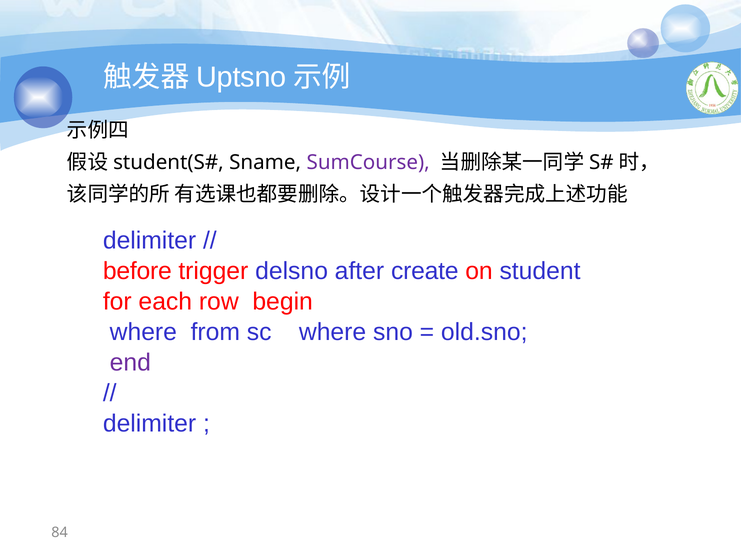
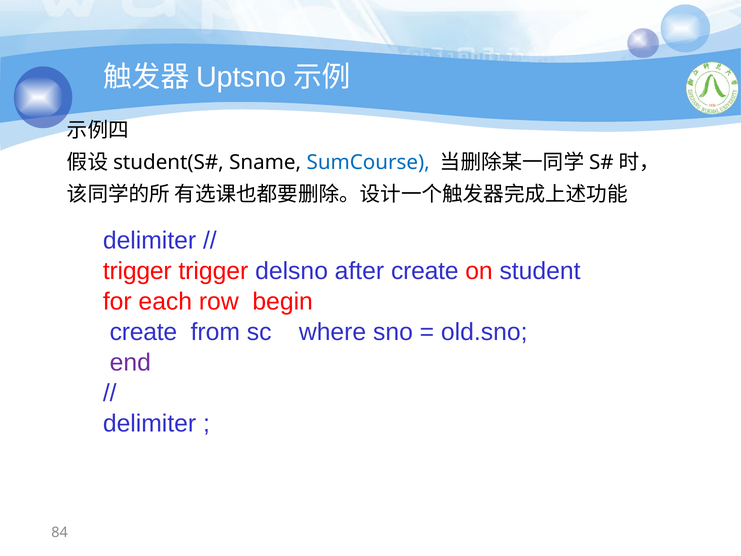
SumCourse colour: purple -> blue (368, 162)
before: before -> trigger (137, 271)
where: where -> create (143, 332)
